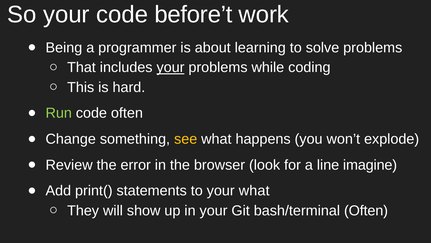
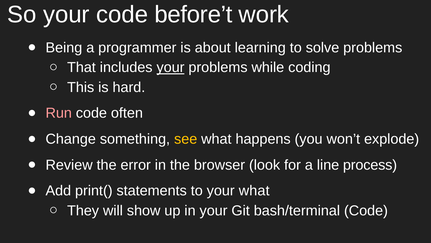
Run colour: light green -> pink (59, 113)
imagine: imagine -> process (370, 165)
bash/terminal Often: Often -> Code (366, 210)
